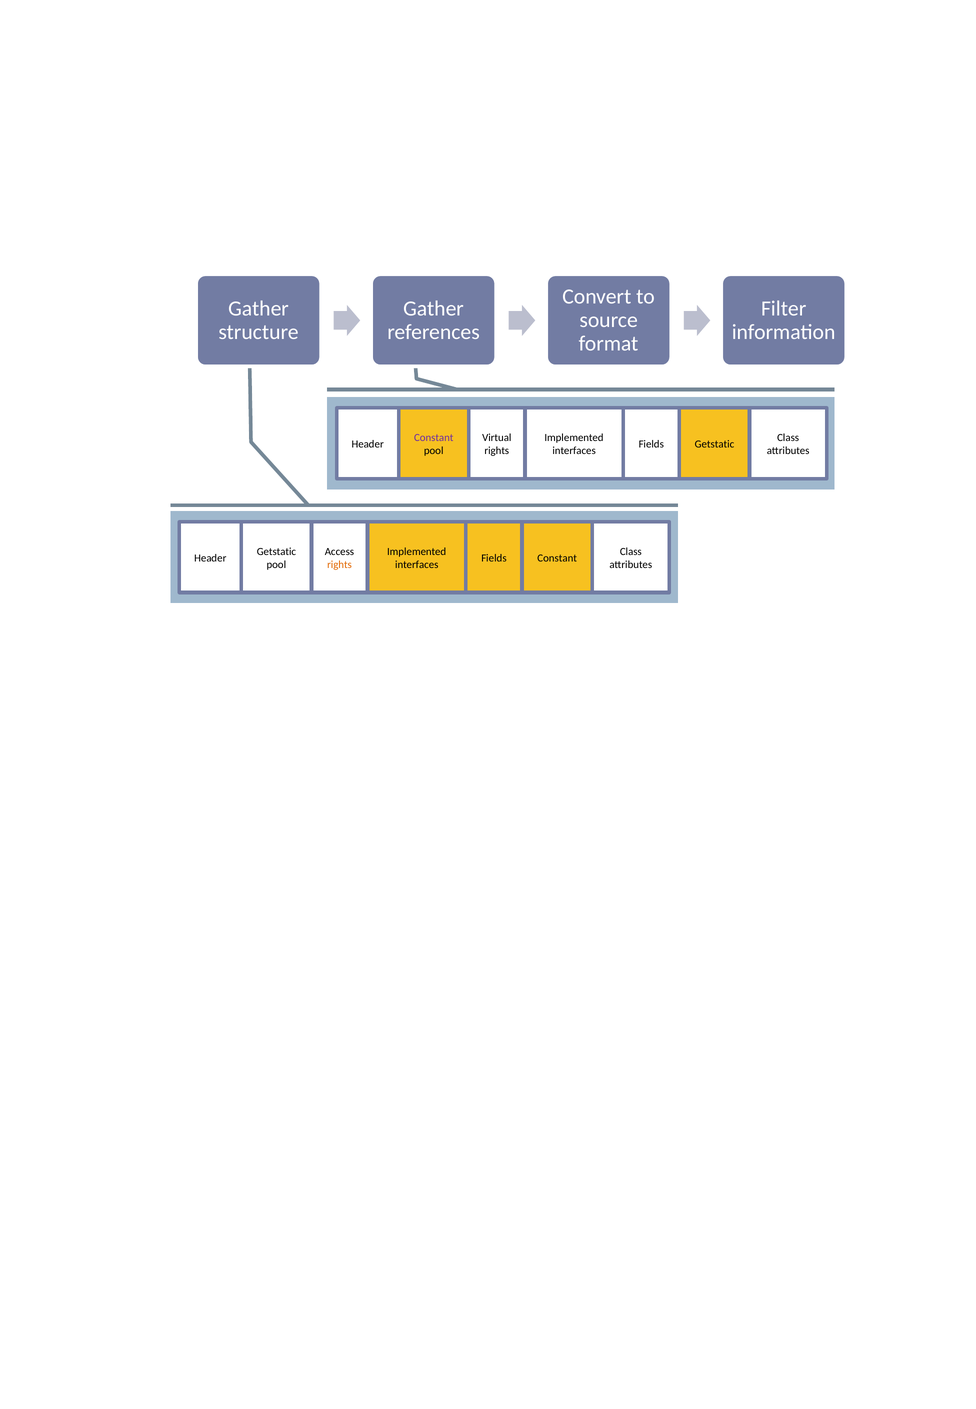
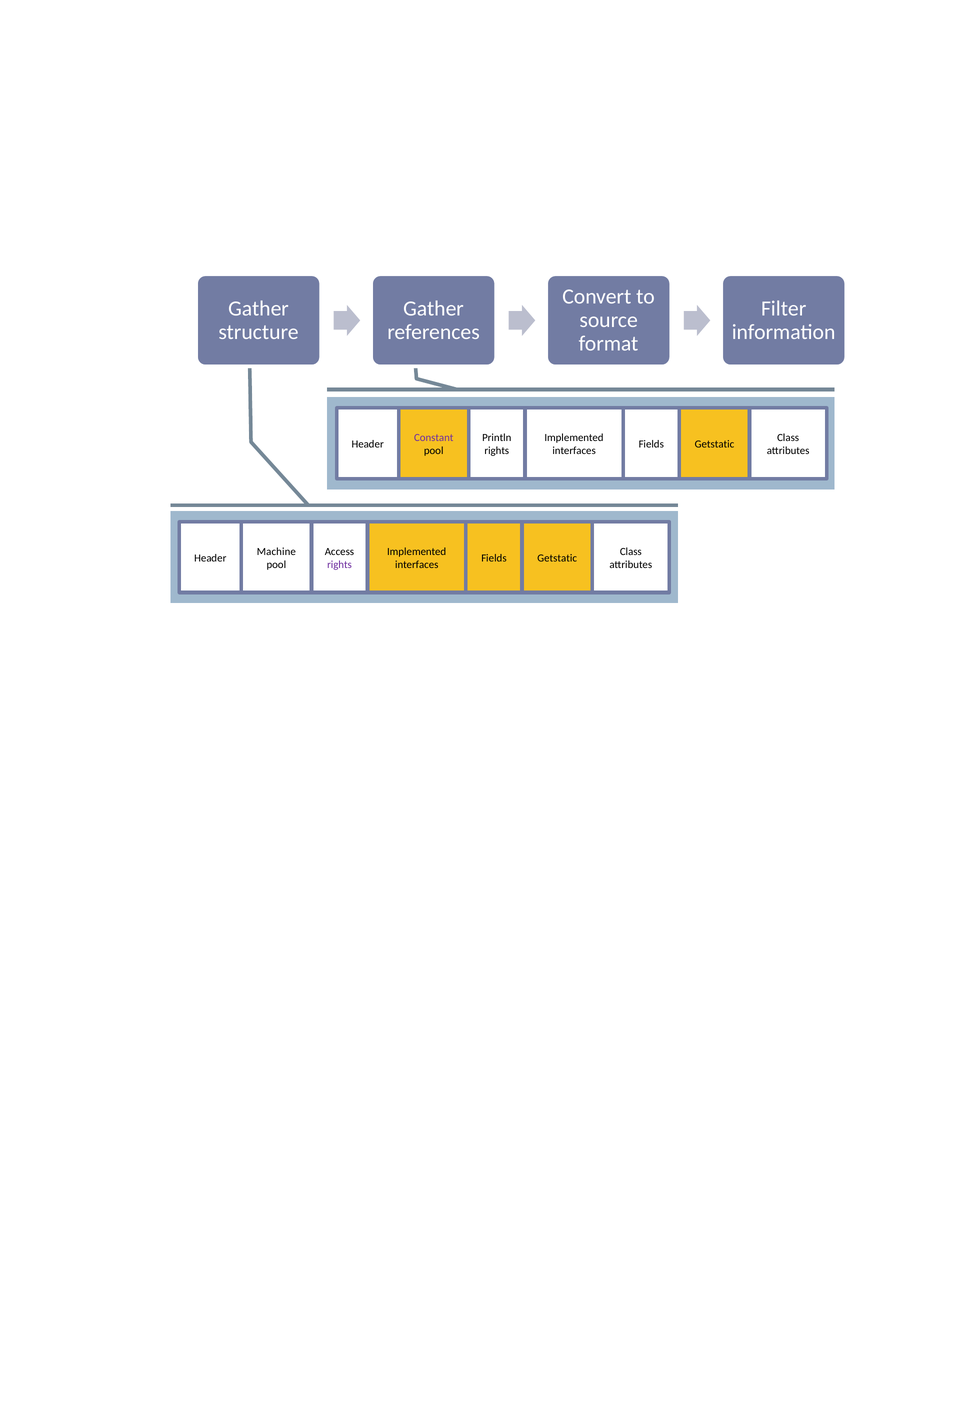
Virtual: Virtual -> Println (497, 438)
Getstatic: Getstatic -> Machine (276, 552)
Constant: Constant -> Getstatic (557, 558)
rights colour: orange -> purple (339, 565)
